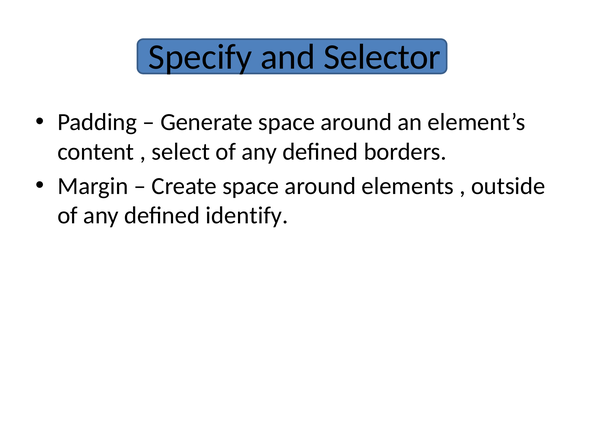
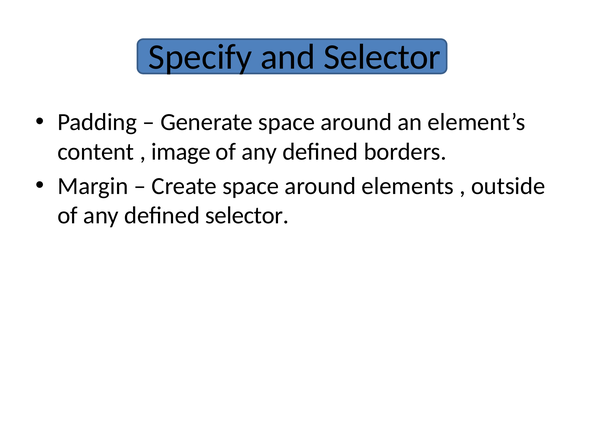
select: select -> image (181, 152)
defined identify: identify -> selector (247, 216)
